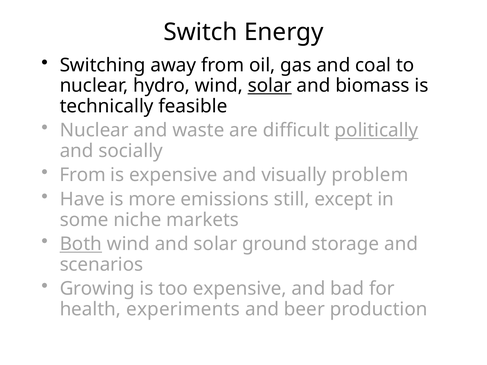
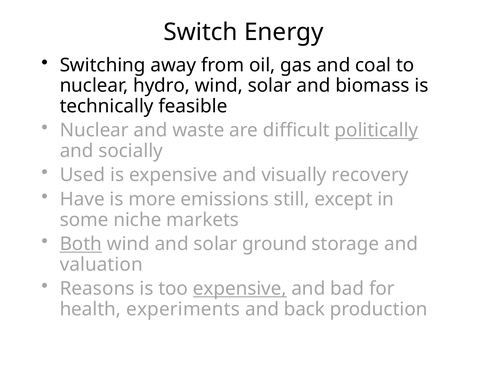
solar underline: present -> none (270, 86)
From: From -> Used (82, 175)
problem: problem -> recovery (370, 175)
scenarios: scenarios -> valuation (101, 265)
Growing: Growing -> Reasons (97, 289)
expensive underline: none -> present (240, 289)
beer: beer -> back (304, 309)
